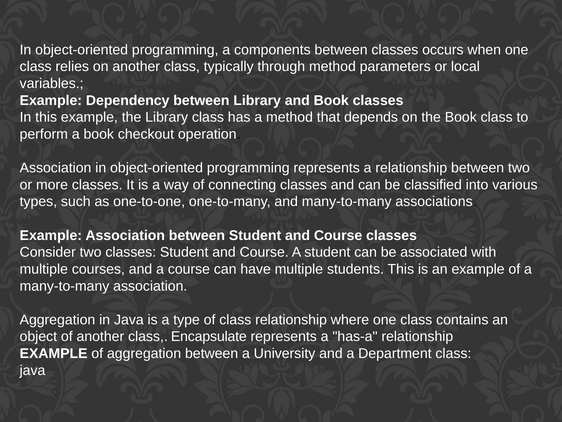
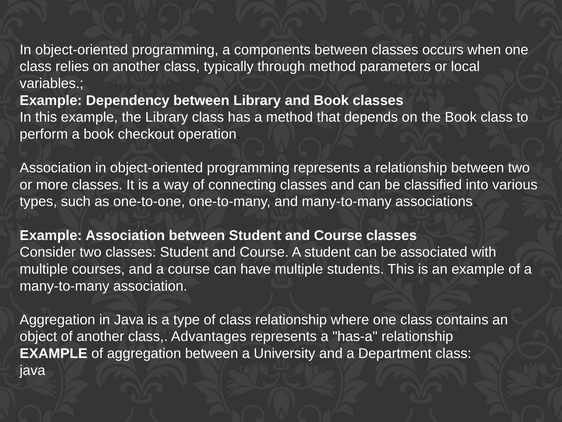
Encapsulate: Encapsulate -> Advantages (209, 336)
